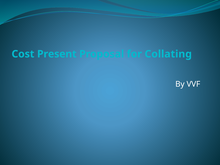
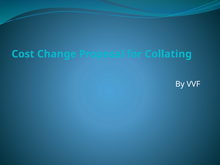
Present: Present -> Change (57, 54)
